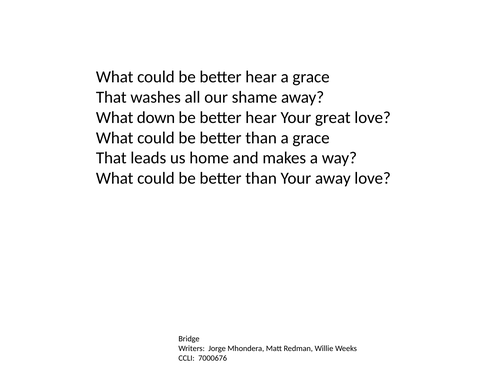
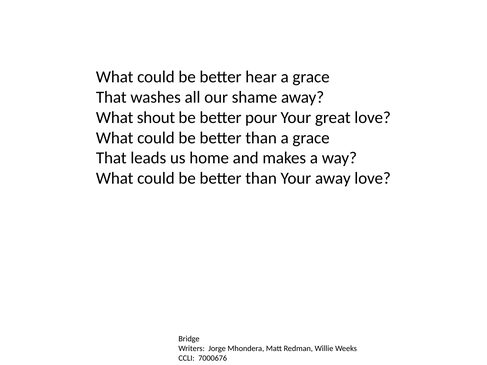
down: down -> shout (156, 118)
hear: hear -> pour (261, 118)
